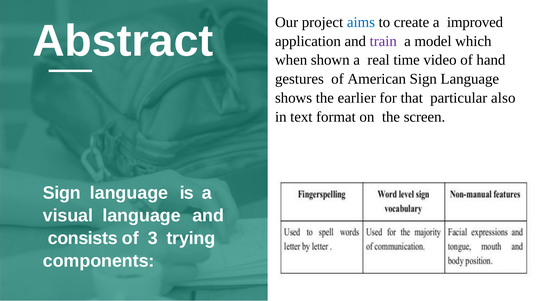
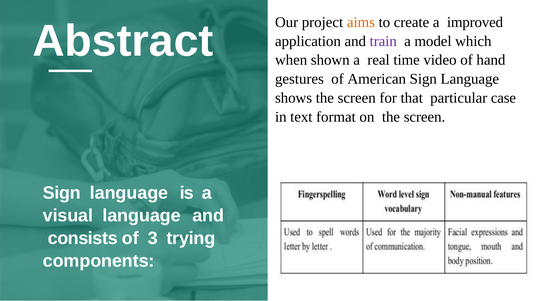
aims colour: blue -> orange (361, 22)
shows the earlier: earlier -> screen (357, 98)
also: also -> case (503, 98)
